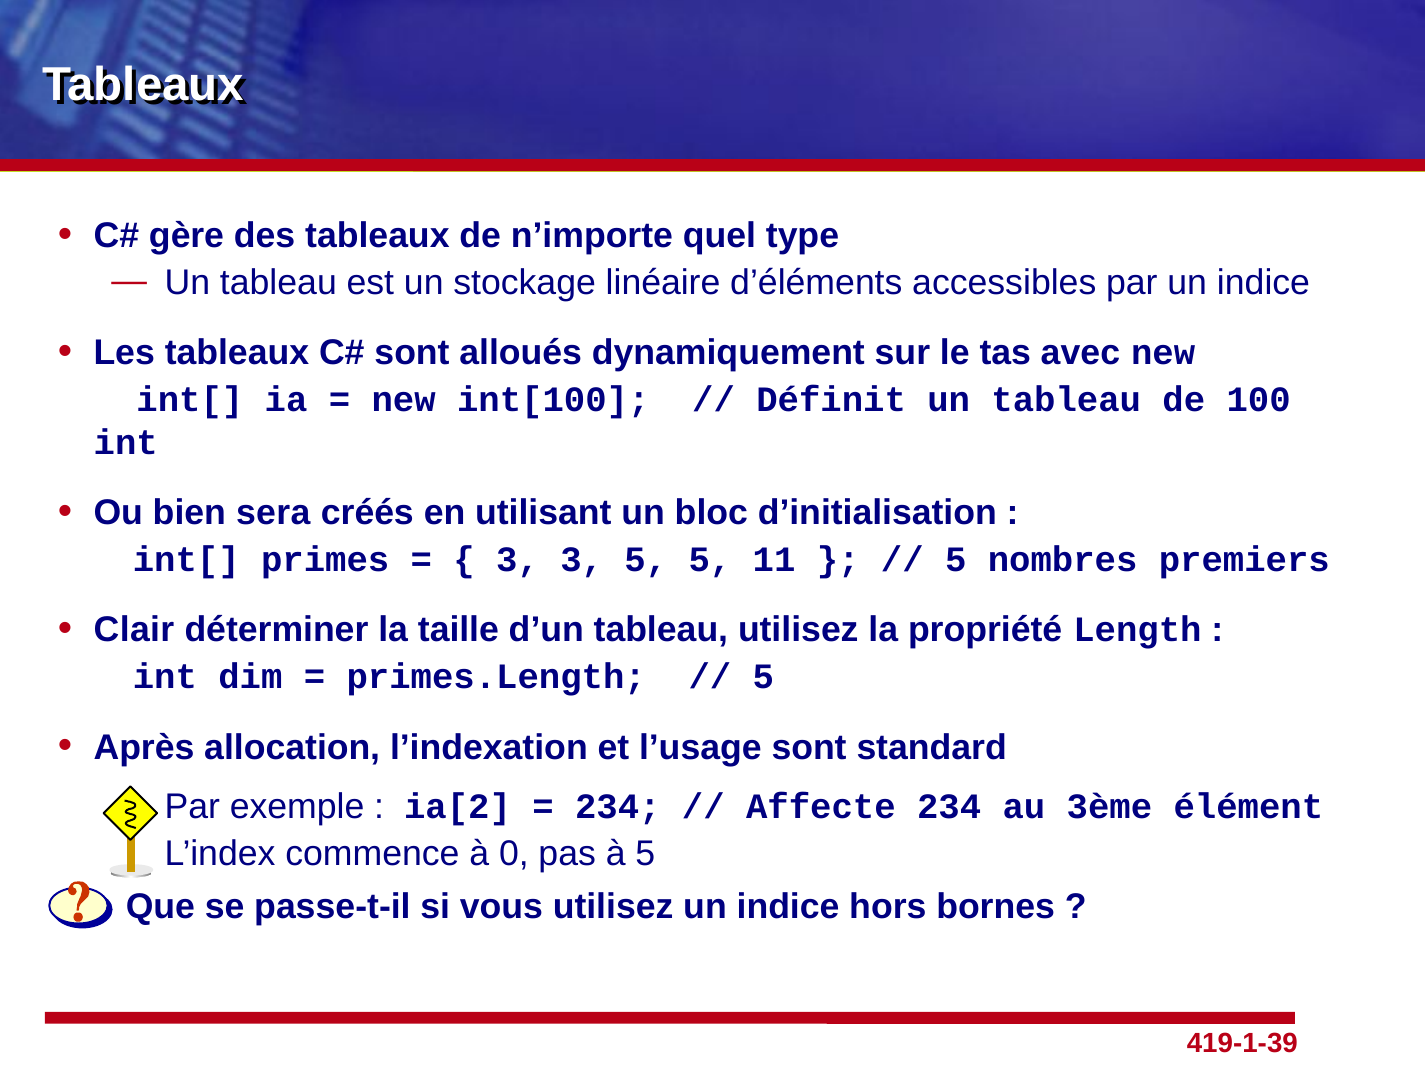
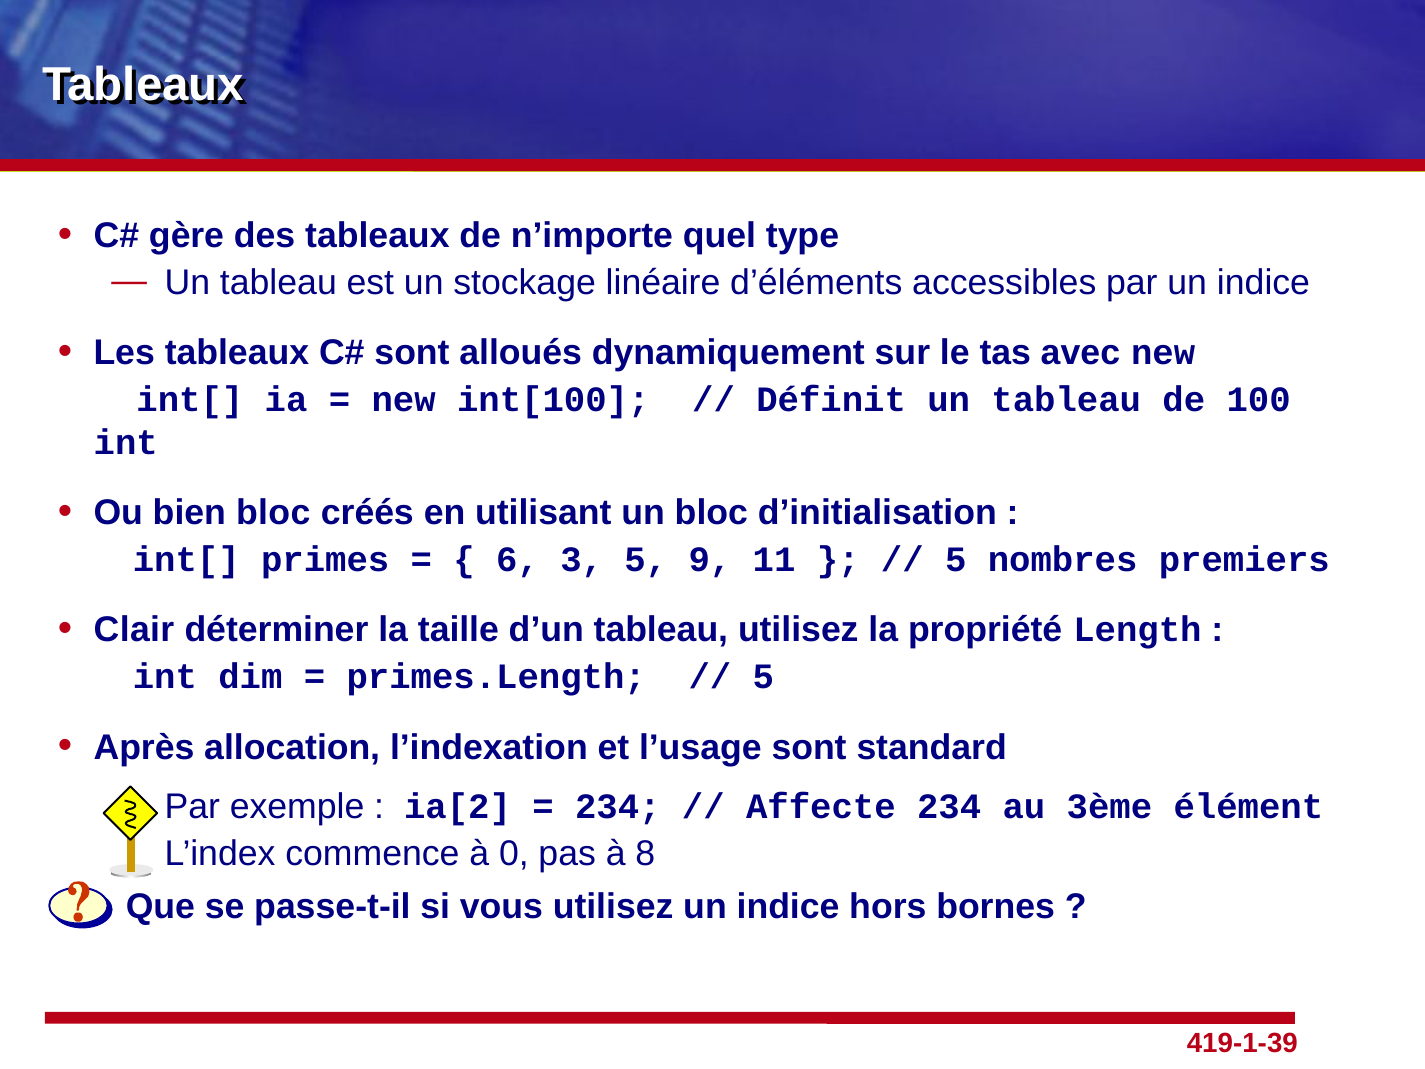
bien sera: sera -> bloc (273, 513)
3: 3 -> 6 (518, 559)
5 5: 5 -> 9 (710, 559)
à 5: 5 -> 8 (645, 853)
